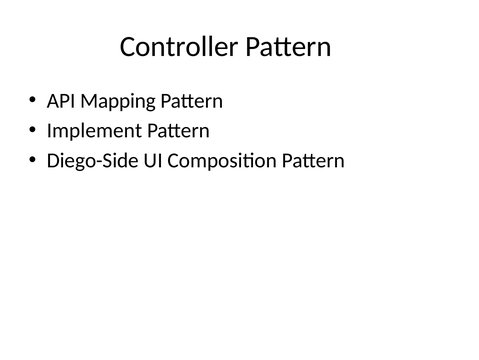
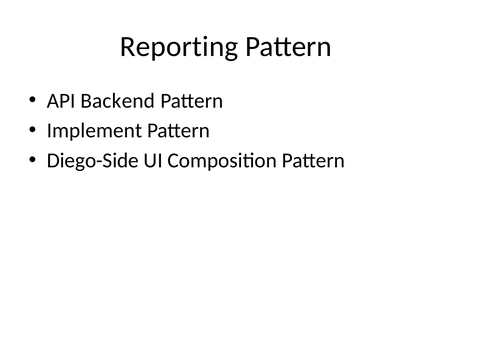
Controller: Controller -> Reporting (179, 46)
Mapping: Mapping -> Backend (118, 100)
